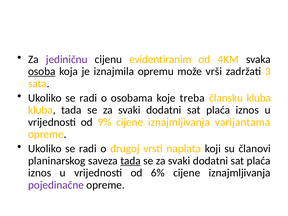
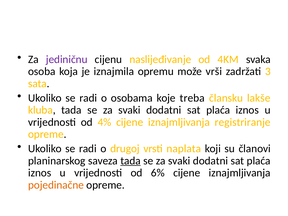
evidentiranim: evidentiranim -> naslijeđivanje (160, 59)
osoba underline: present -> none (42, 71)
člansku kluba: kluba -> lakše (259, 98)
9%: 9% -> 4% (104, 122)
varijantama: varijantama -> registriranje (243, 122)
pojedinačne colour: purple -> orange (56, 185)
